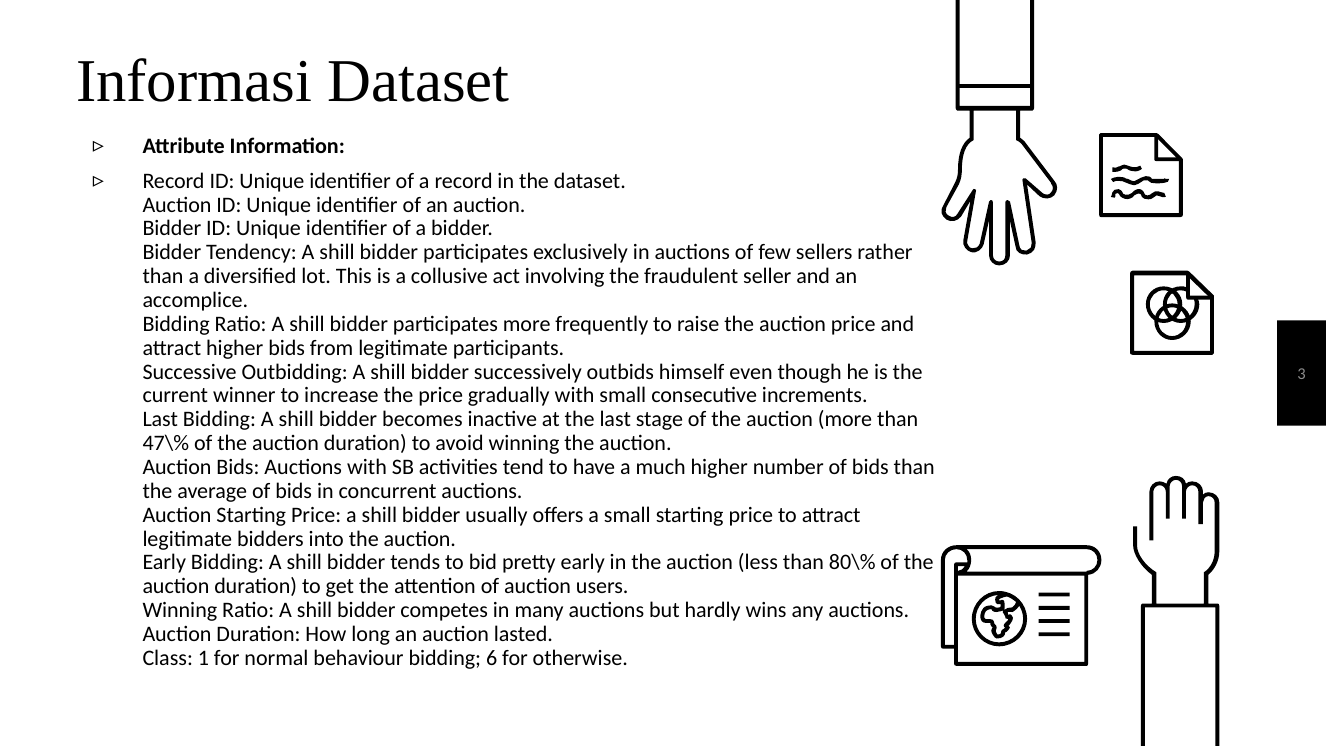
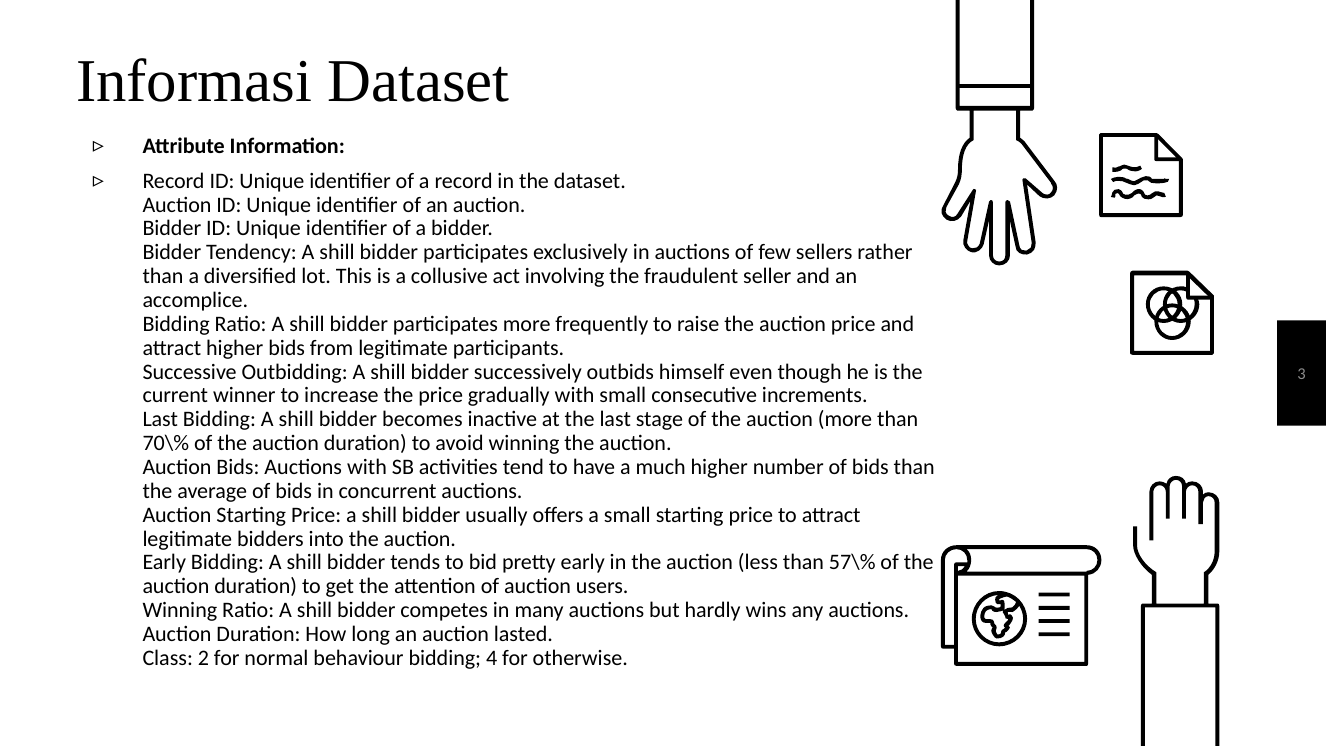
47\%: 47\% -> 70\% (166, 443)
80\%: 80\% -> 57\% (852, 562)
1: 1 -> 2 (203, 658)
6: 6 -> 4 (492, 658)
